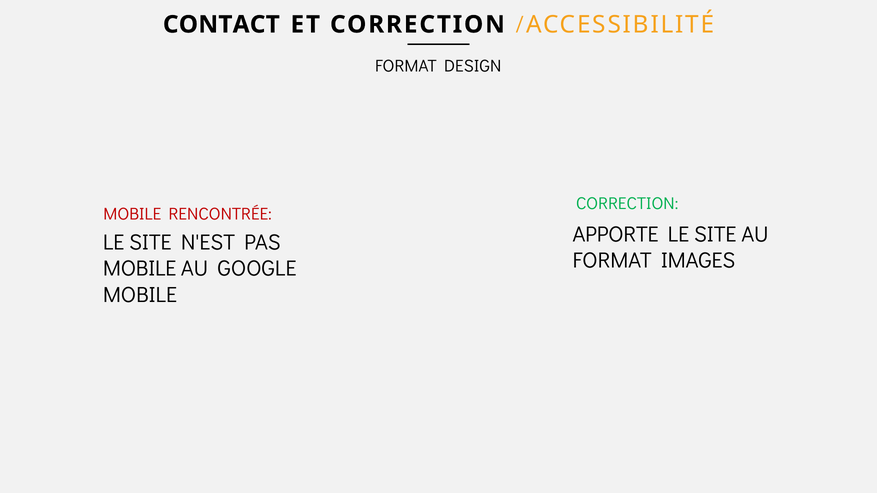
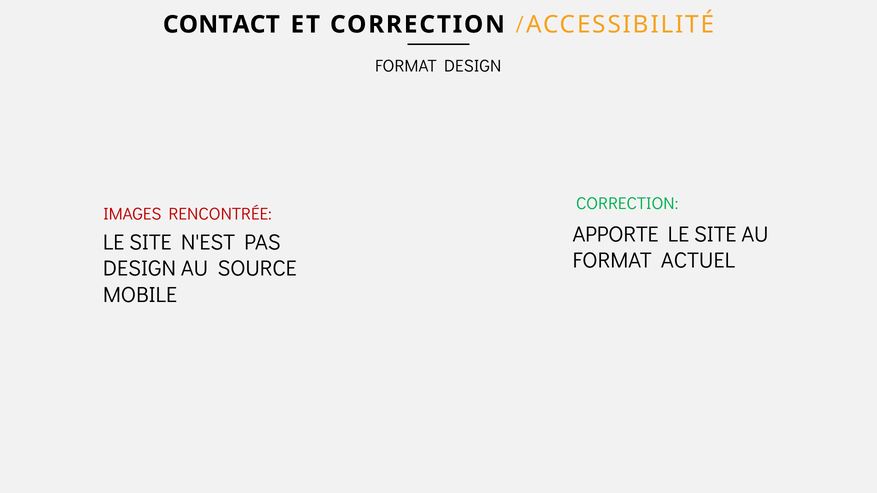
MOBILE: MOBILE -> IMAGES (132, 214)
IMAGES: IMAGES -> ACTUEL (698, 261)
MOBILE: MOBILE -> DESIGN (139, 269)
GOOGLE: GOOGLE -> SOURCE (257, 269)
